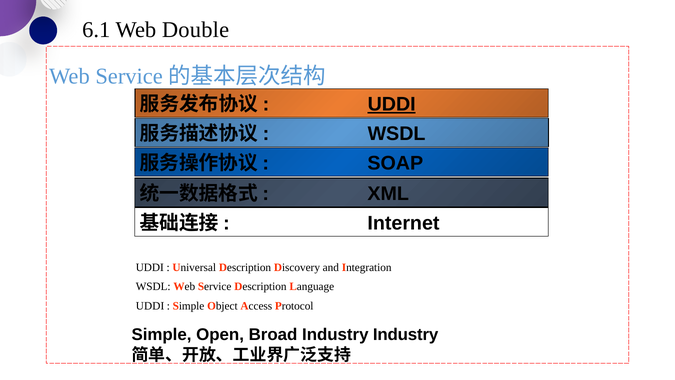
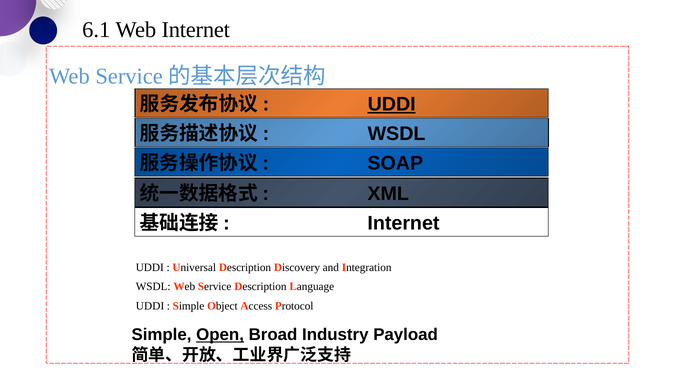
Web Double: Double -> Internet (196, 30)
Open underline: none -> present (220, 334)
Industry Industry: Industry -> Payload (406, 334)
